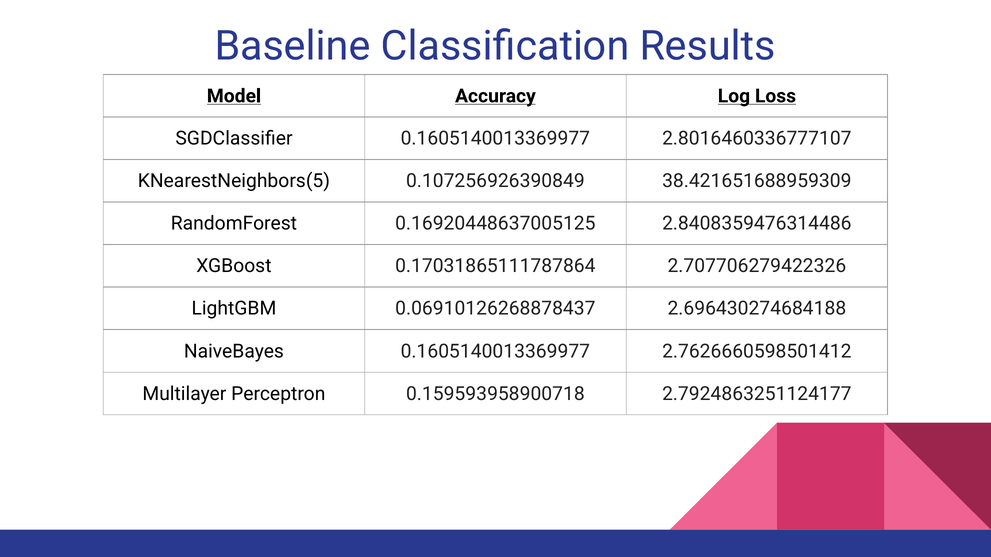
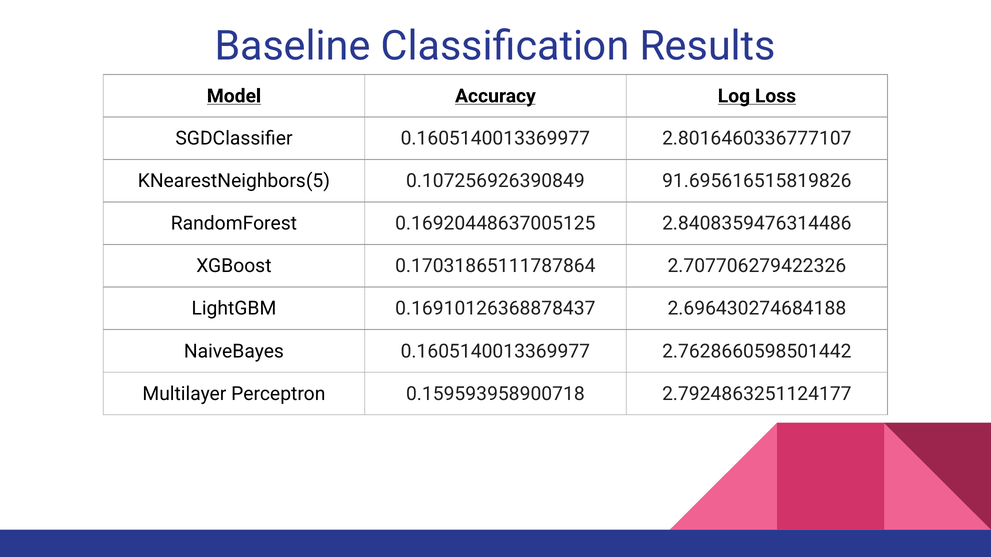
38.421651688959309: 38.421651688959309 -> 91.695616515819826 (757, 181)
0.06910126268878437: 0.06910126268878437 -> 0.16910126368878437 (495, 309)
2.7626660598501412: 2.7626660598501412 -> 2.7628660598501442 (757, 351)
